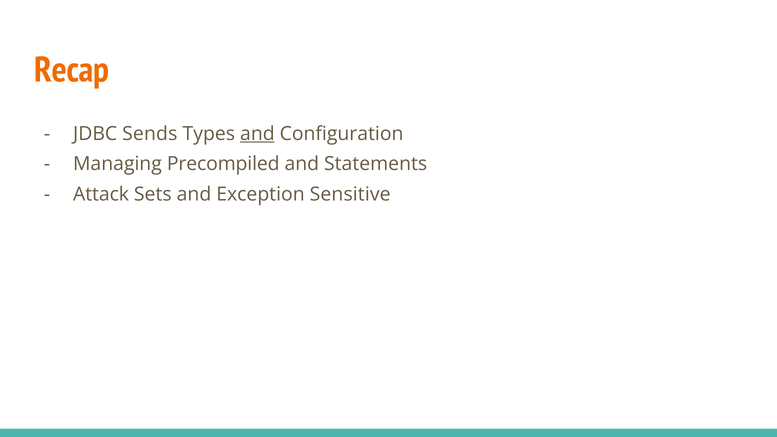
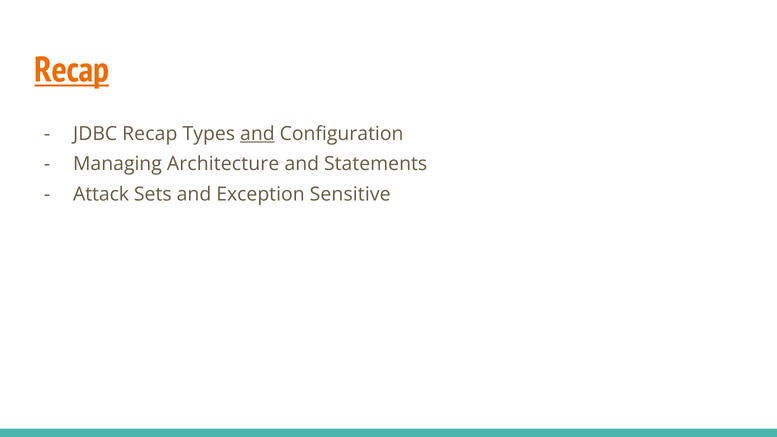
Recap underline: none -> present (72, 70)
JDBC Sends: Sends -> Recap (150, 134)
Precompiled: Precompiled -> Architecture (223, 164)
